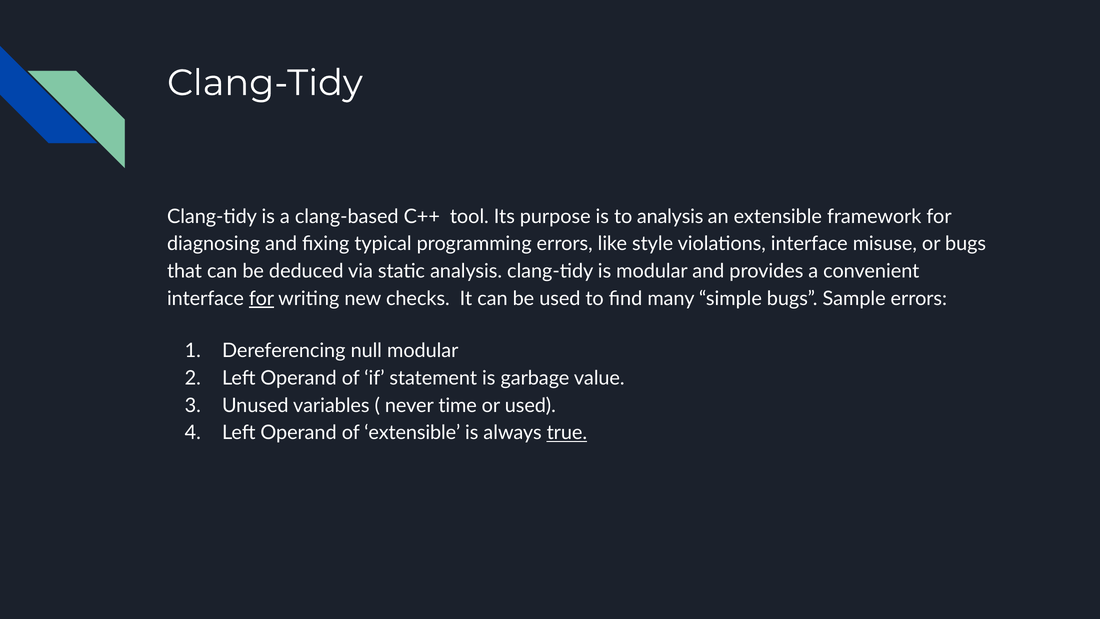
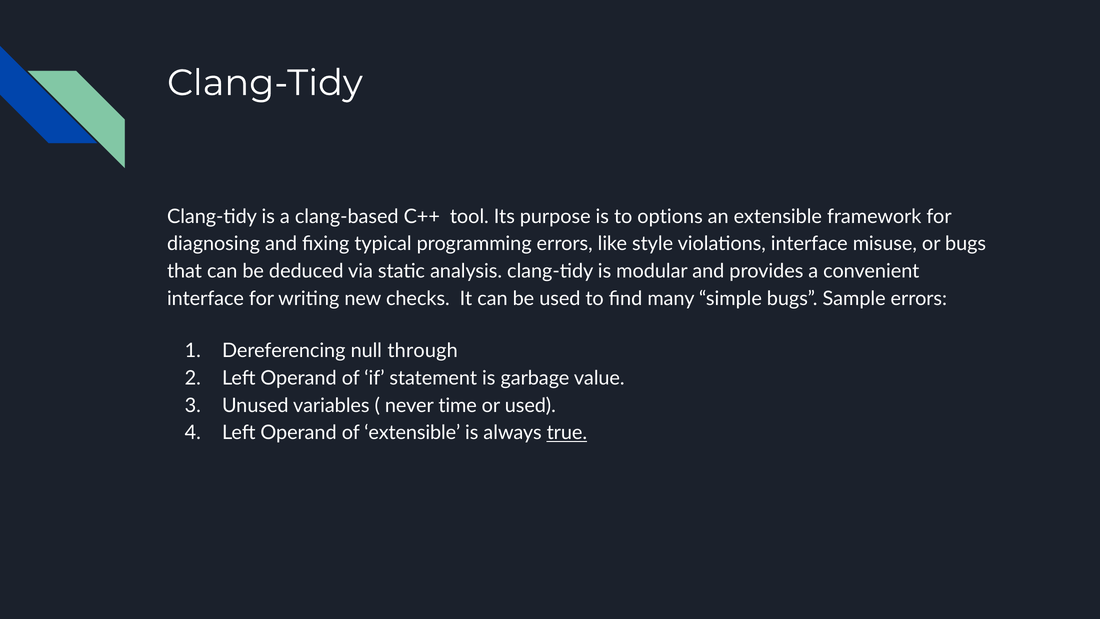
to analysis: analysis -> options (670, 216)
for underline: present -> none (261, 299)
null modular: modular -> through (423, 351)
